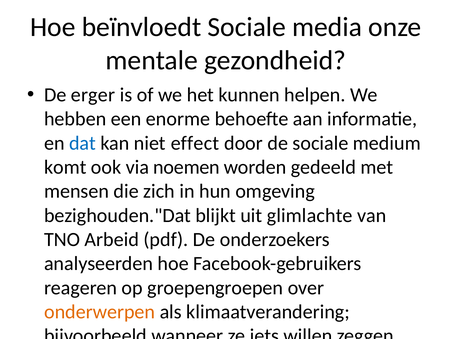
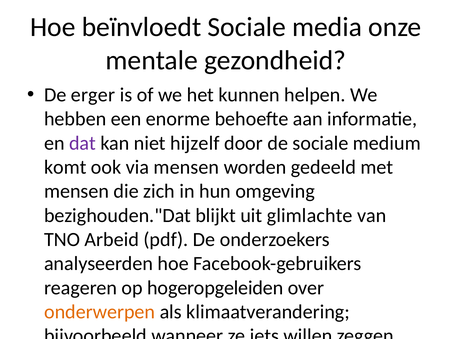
dat colour: blue -> purple (83, 143)
effect: effect -> hijzelf (195, 143)
via noemen: noemen -> mensen (186, 167)
groepengroepen: groepengroepen -> hogeropgeleiden (215, 288)
